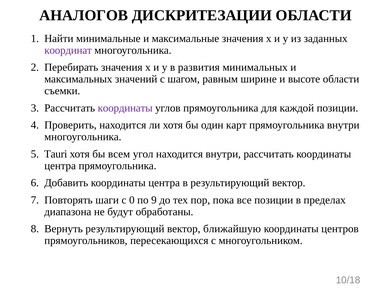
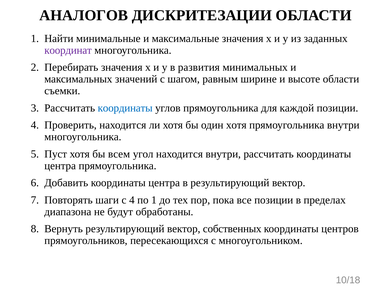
координаты colour: purple -> blue (125, 108)
один карт: карт -> хотя (236, 125)
Tauri: Tauri -> Пуст (56, 154)
с 0: 0 -> 4 (132, 200)
по 9: 9 -> 1 (154, 200)
ближайшую: ближайшую -> собственных (232, 229)
